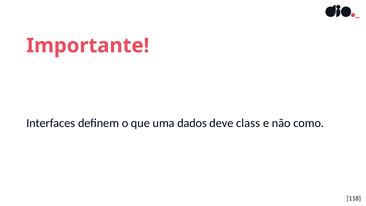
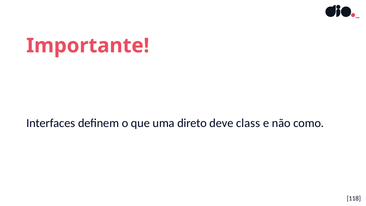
dados: dados -> direto (192, 123)
